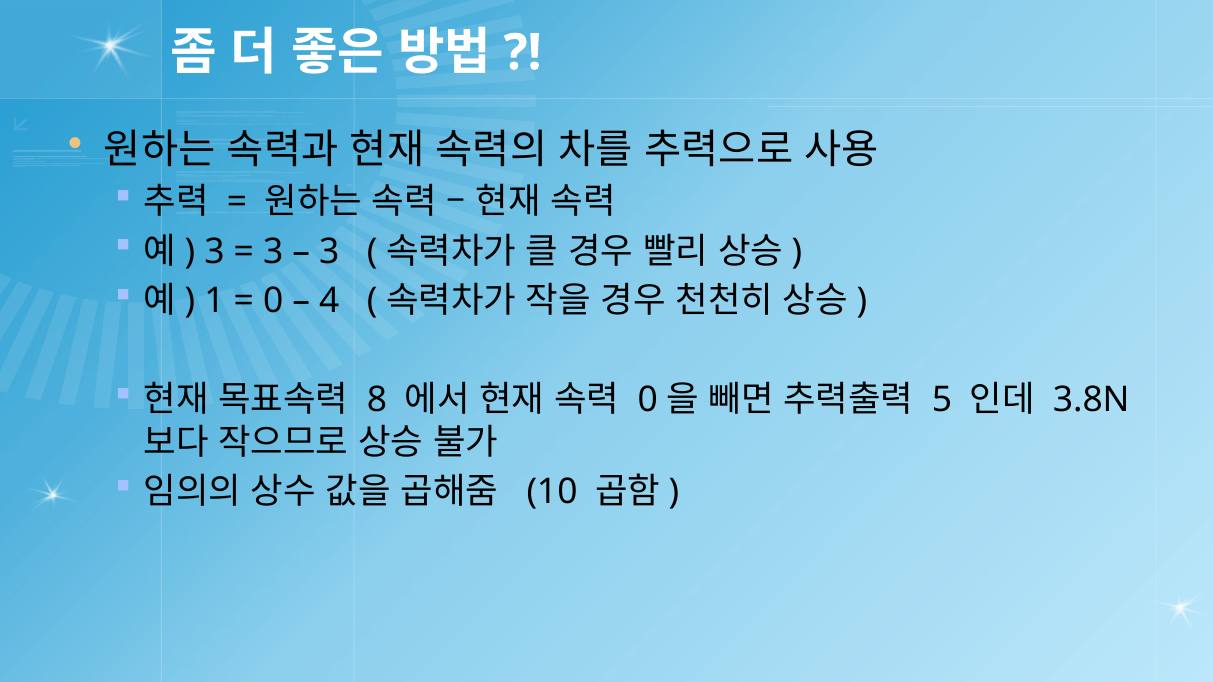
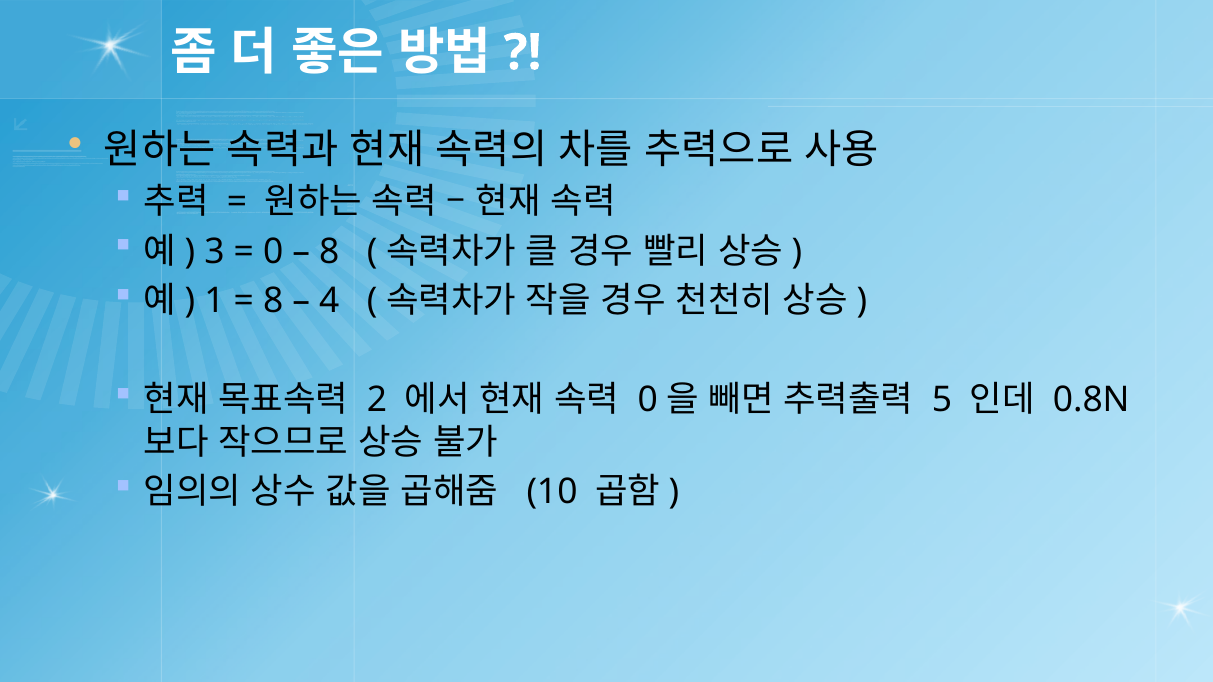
3: 3 -> 0 (273, 252)
3: 3 -> 8 (329, 252)
0: 0 -> 8 (273, 301)
8: 8 -> 2 (377, 400)
3.8N: 3.8N -> 0.8N (1091, 400)
